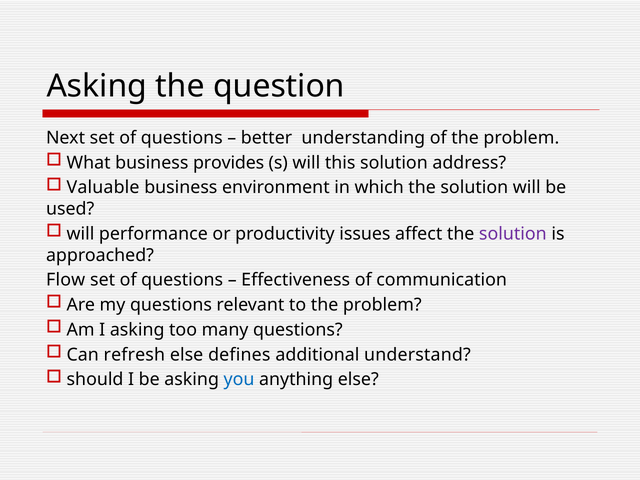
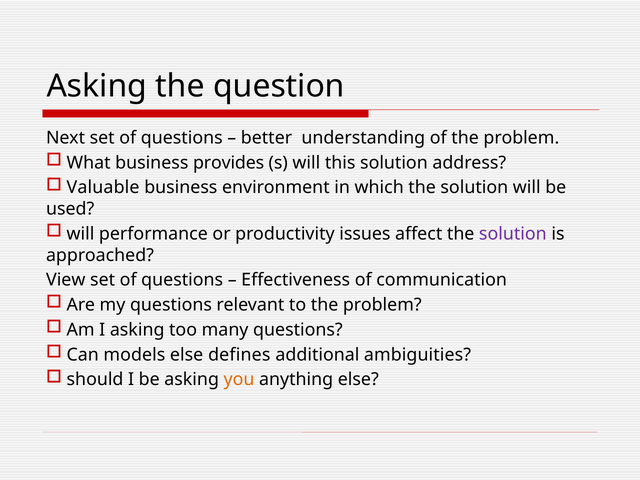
Flow: Flow -> View (66, 280)
refresh: refresh -> models (134, 355)
understand: understand -> ambiguities (417, 355)
you colour: blue -> orange (239, 380)
